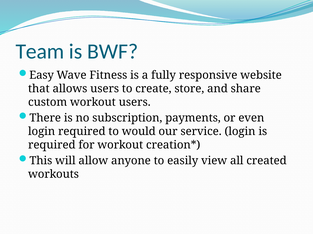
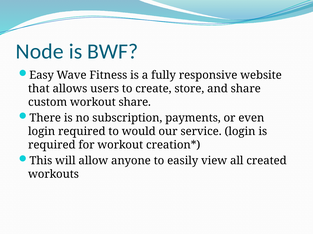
Team: Team -> Node (40, 52)
workout users: users -> share (135, 102)
